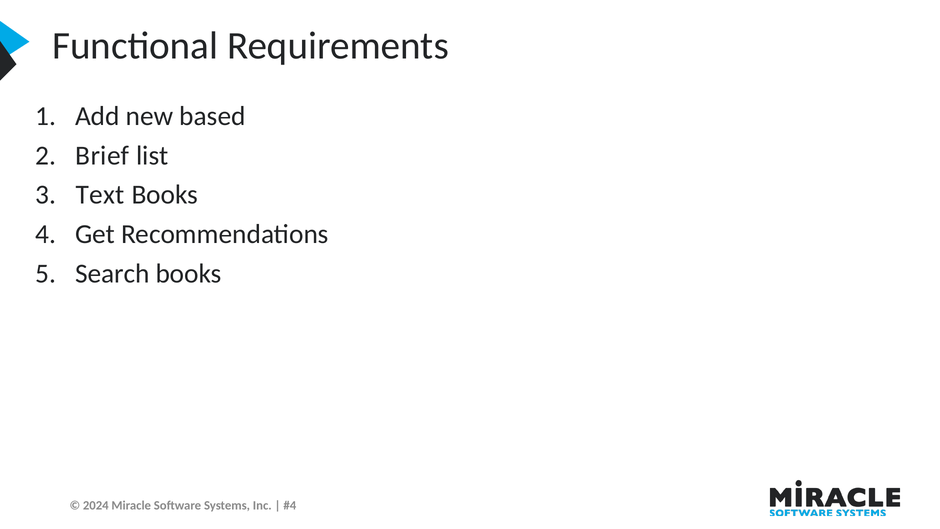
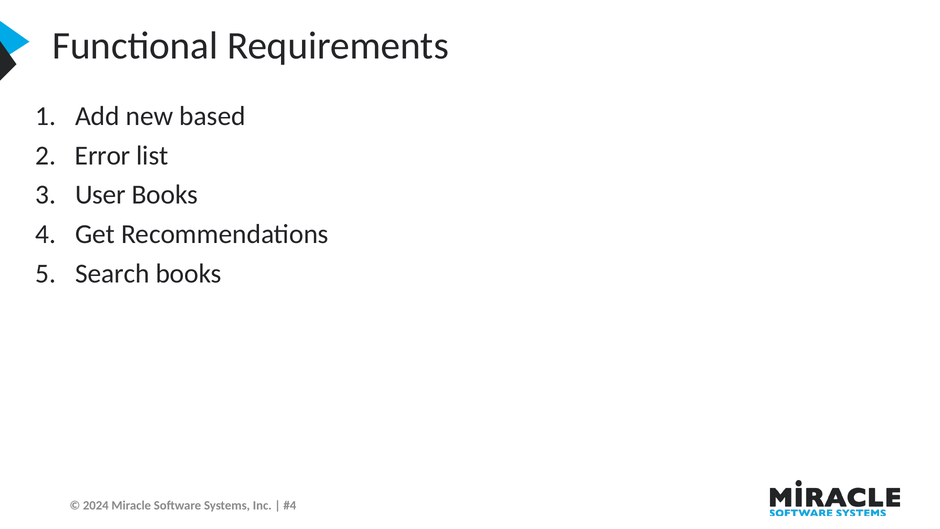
Brief: Brief -> Error (103, 155)
Text: Text -> User (100, 195)
